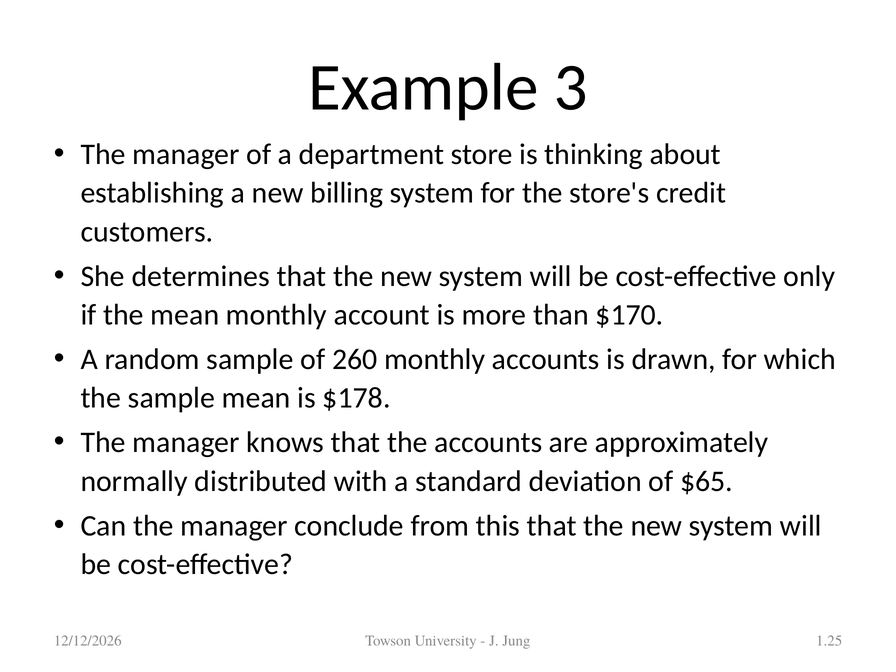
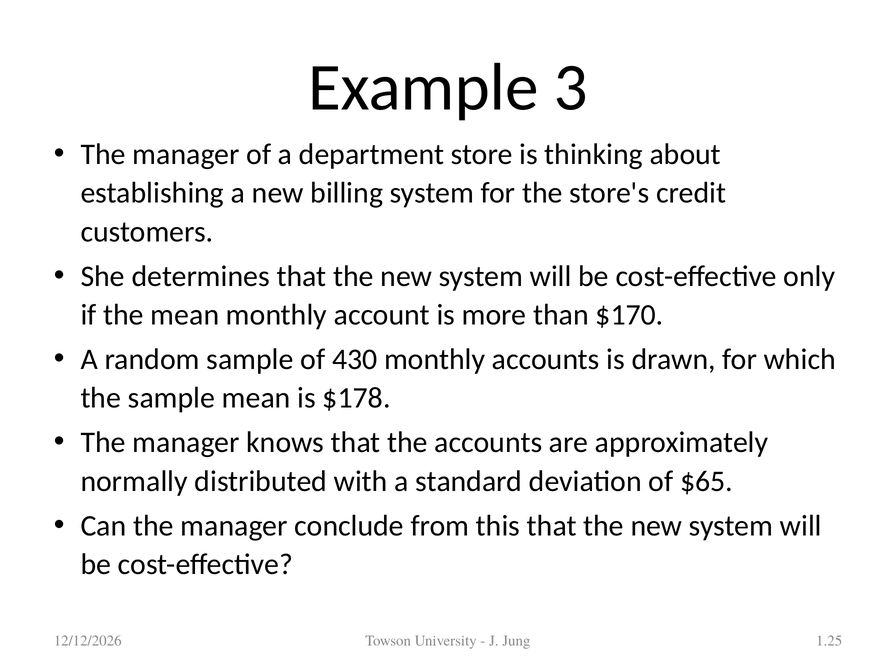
260: 260 -> 430 (355, 359)
